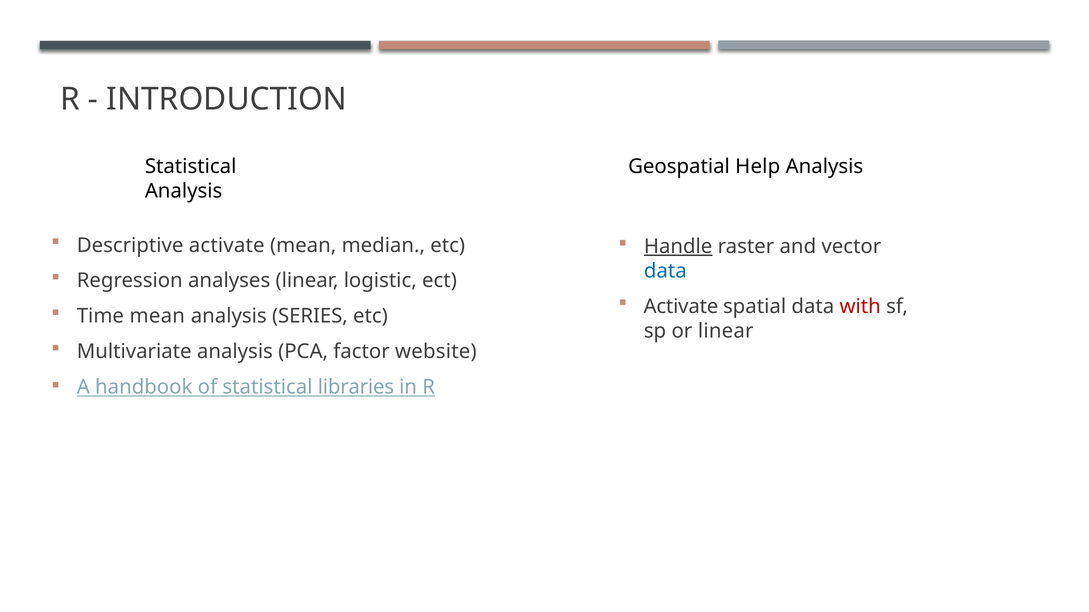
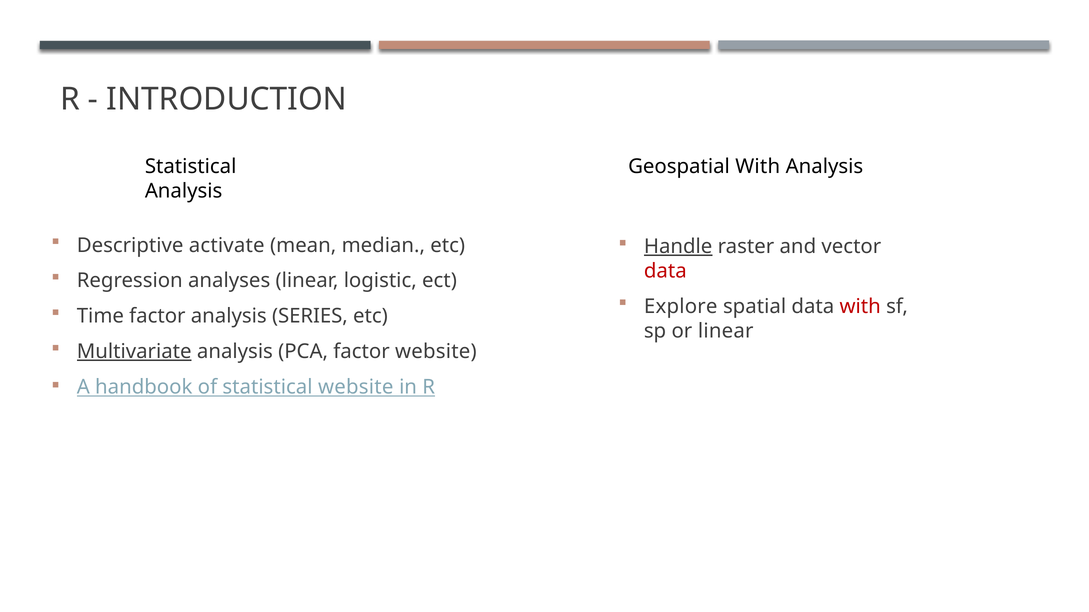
Geospatial Help: Help -> With (758, 167)
data colour: blue -> red (665, 271)
Activate: Activate -> Explore (681, 307)
Time mean: mean -> factor (157, 316)
Multivariate underline: none -> present (134, 352)
statistical libraries: libraries -> website (356, 387)
